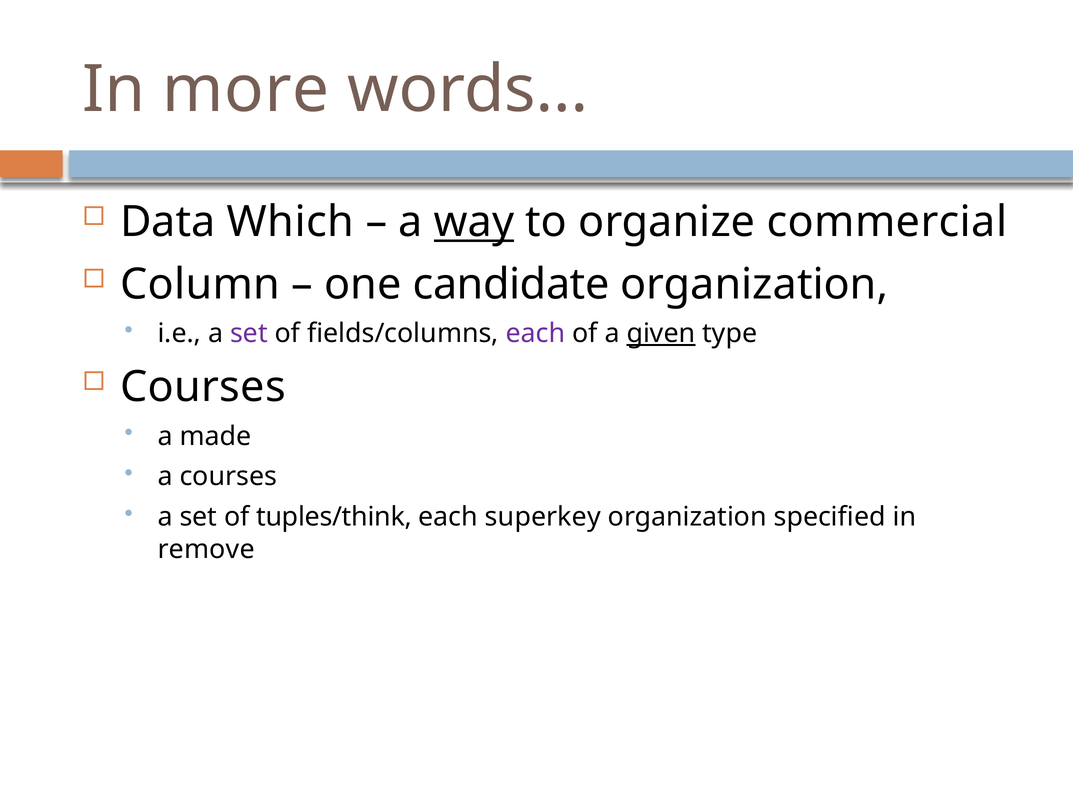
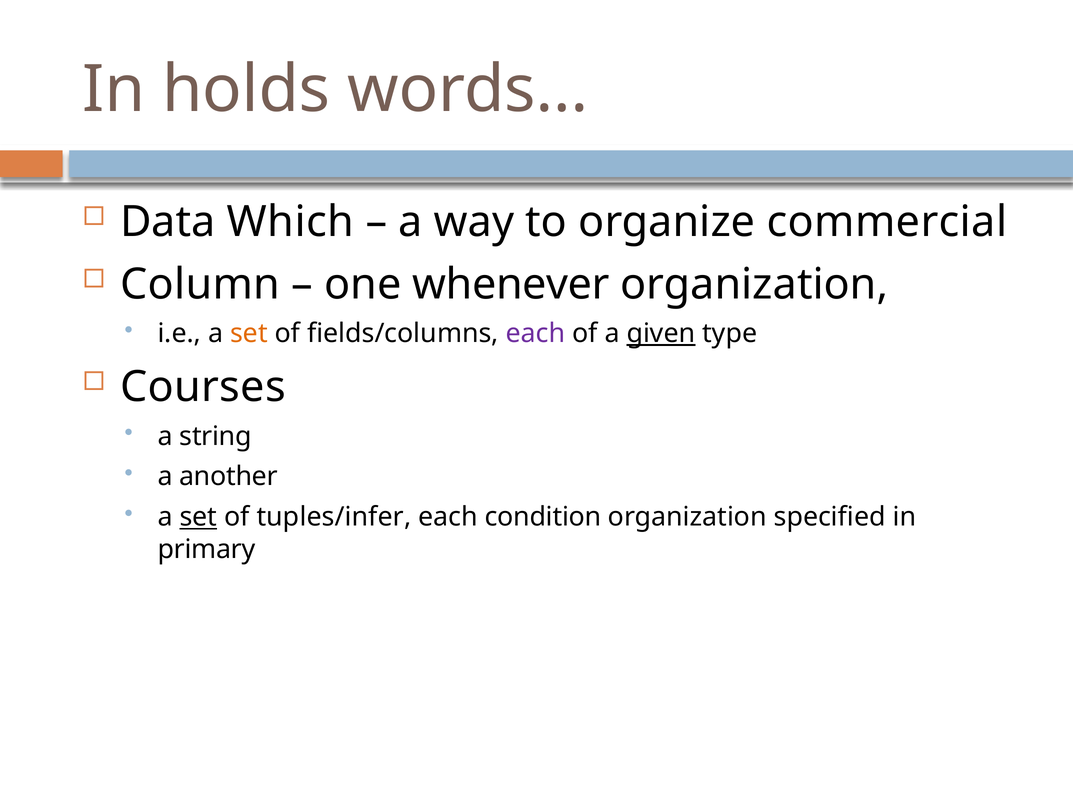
more: more -> holds (246, 90)
way underline: present -> none (474, 222)
candidate: candidate -> whenever (511, 284)
set colour: purple -> orange (249, 333)
made: made -> string (216, 436)
a courses: courses -> another (228, 476)
set underline: none -> present (198, 517)
tuples/think: tuples/think -> tuples/infer (334, 517)
superkey: superkey -> condition (543, 517)
remove: remove -> primary (206, 549)
